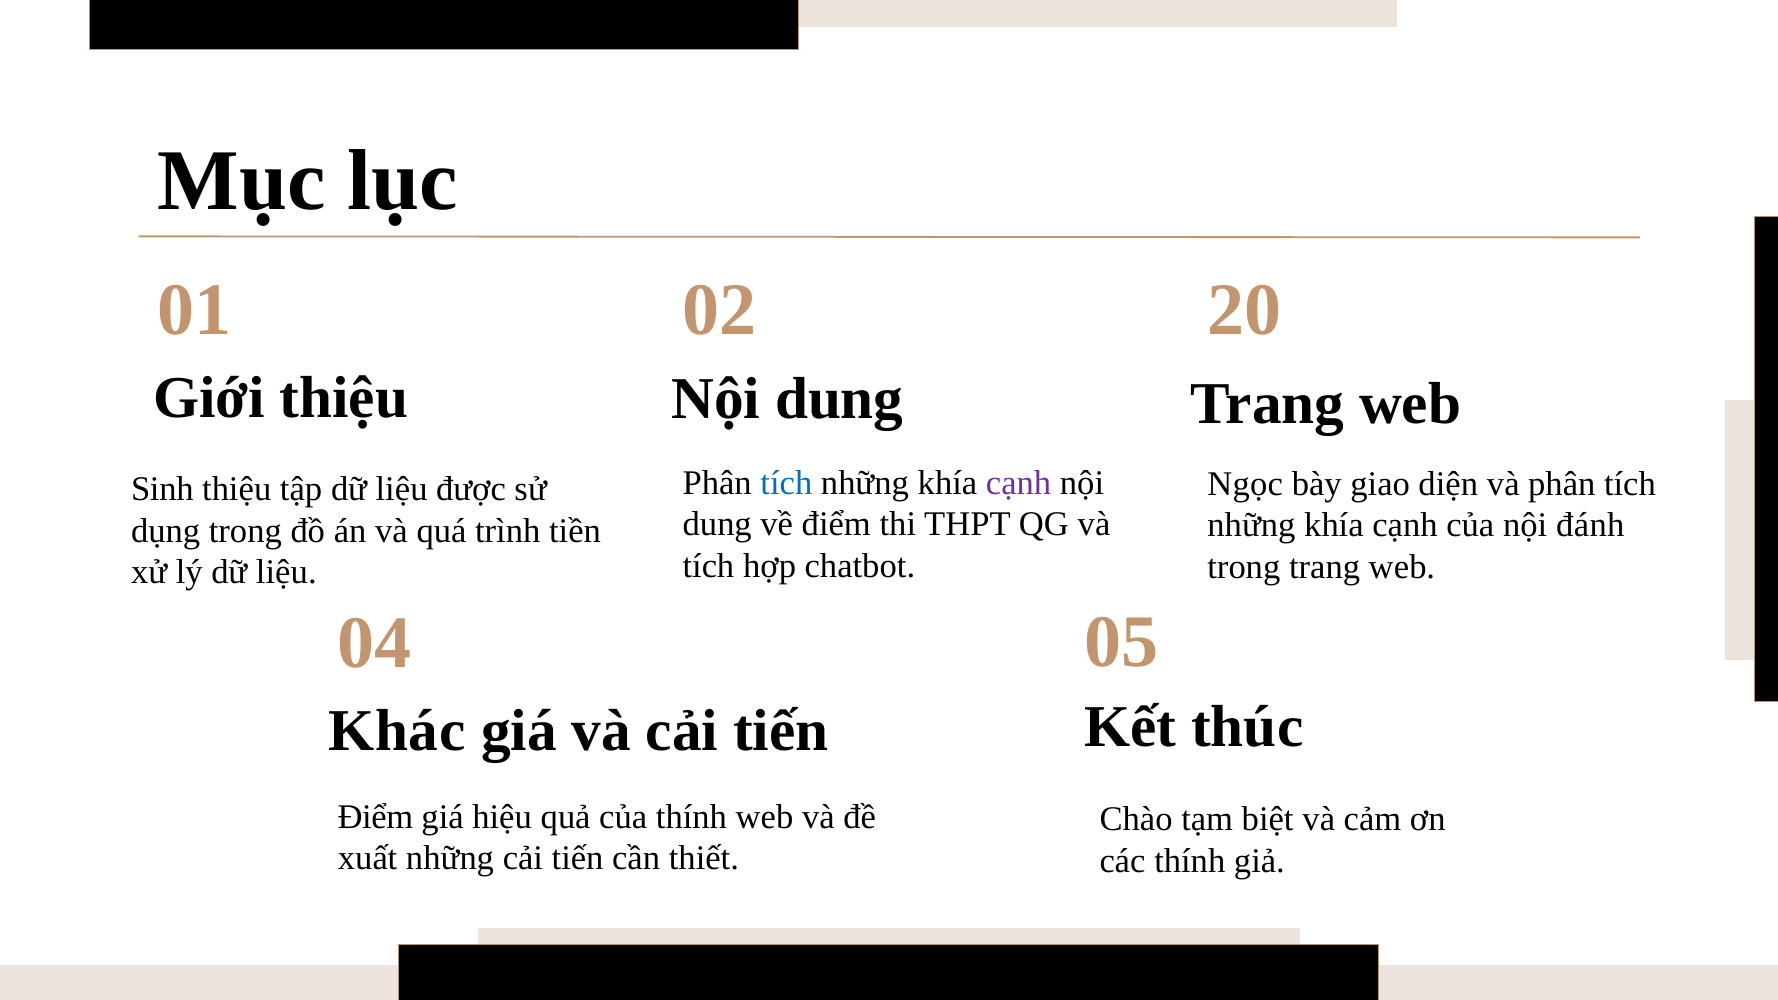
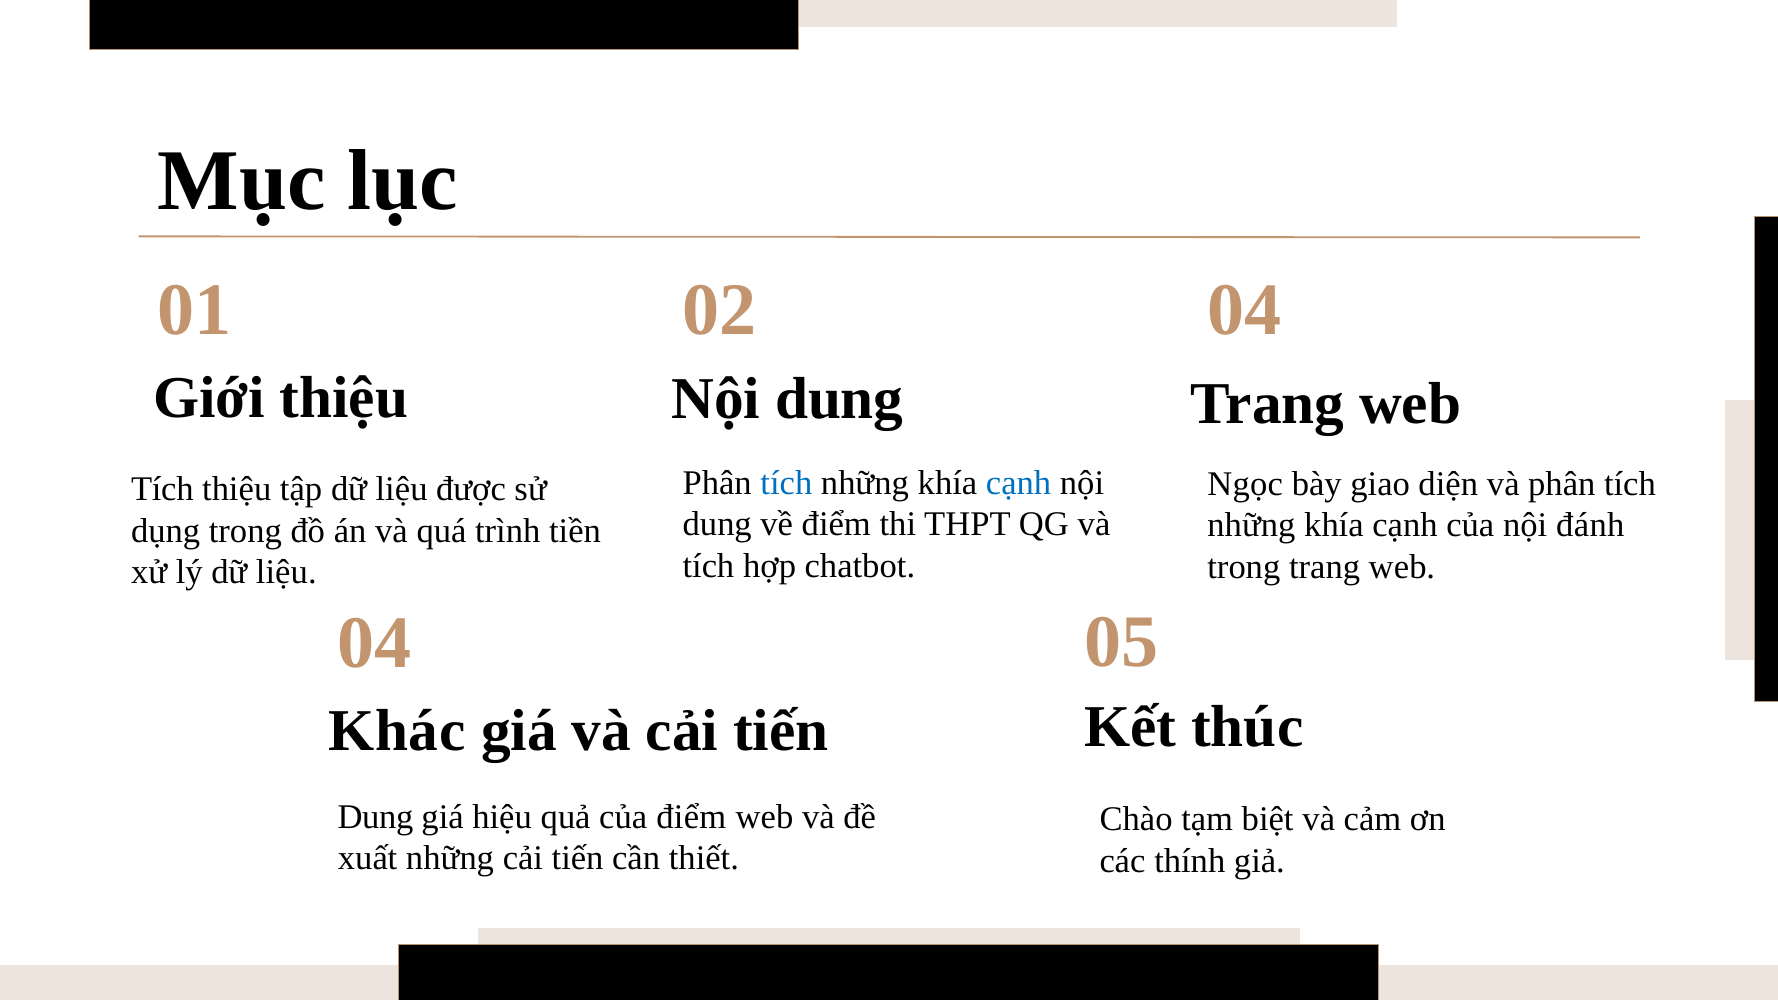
02 20: 20 -> 04 (1245, 310)
cạnh colour: purple -> blue (1019, 483)
Sinh: Sinh -> Tích (162, 489)
Điểm: Điểm -> Dung (375, 817)
của thính: thính -> điểm (691, 817)
